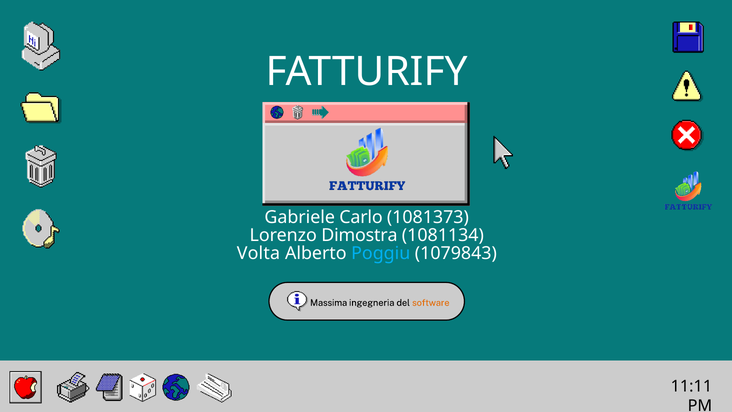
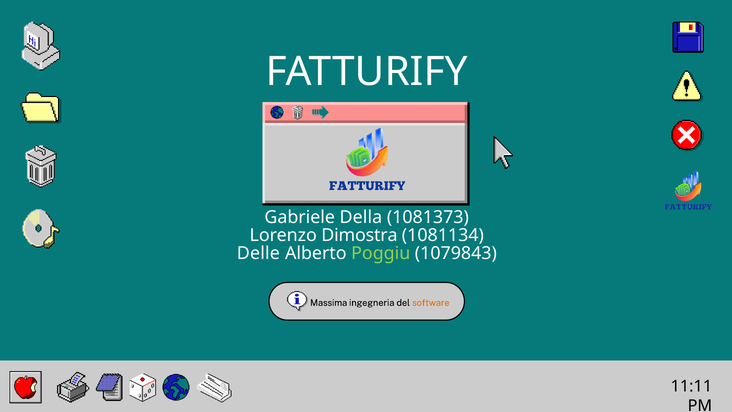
Carlo: Carlo -> Della (361, 217)
Volta: Volta -> Delle (258, 253)
Poggiu colour: light blue -> light green (381, 253)
